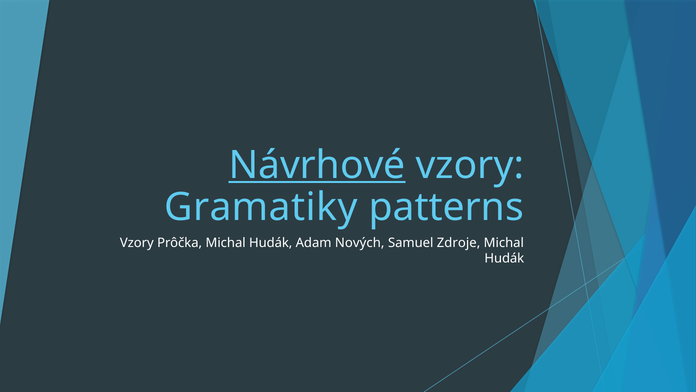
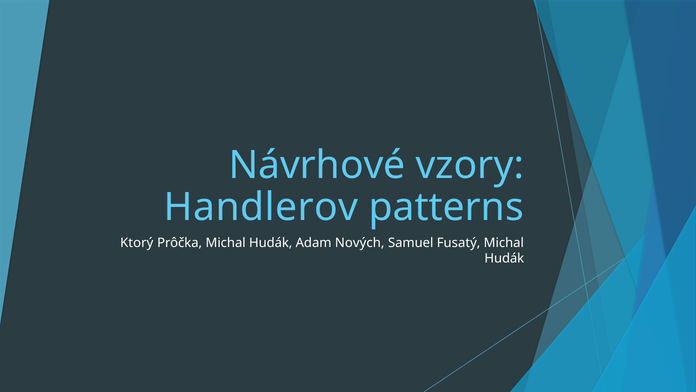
Návrhové underline: present -> none (317, 165)
Gramatiky: Gramatiky -> Handlerov (261, 207)
Vzory: Vzory -> Ktorý (137, 243)
Zdroje: Zdroje -> Fusatý (459, 243)
